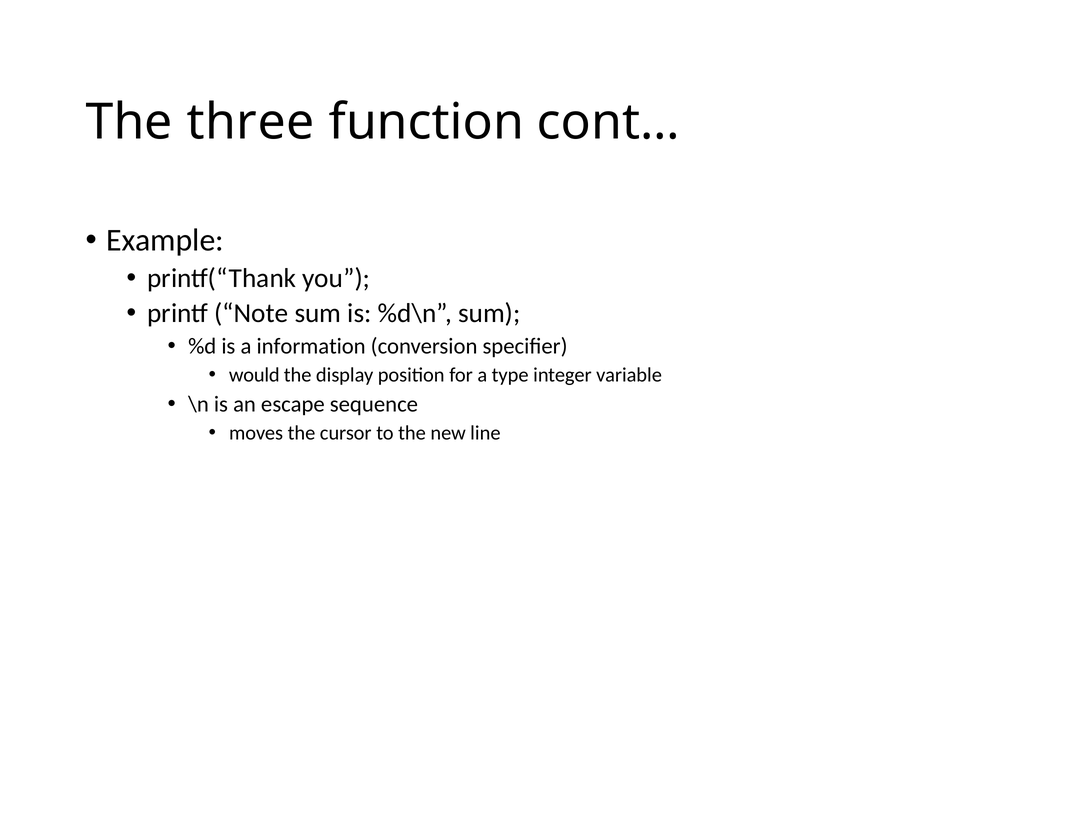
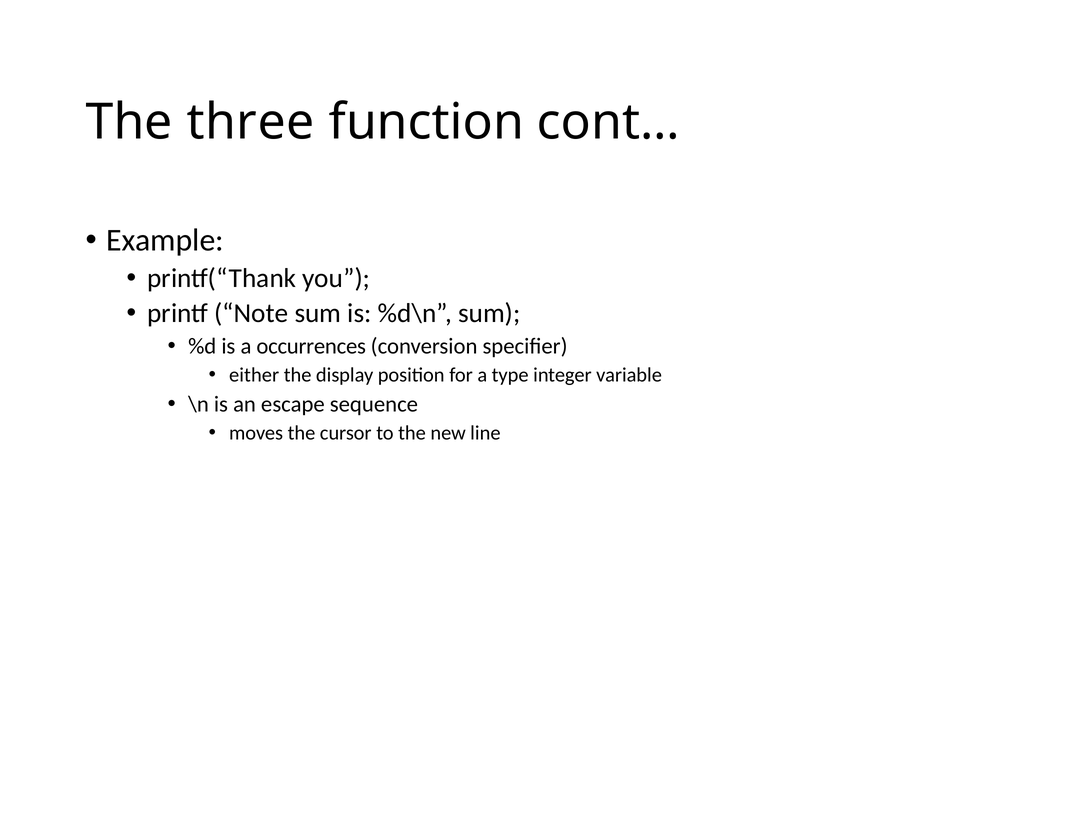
information: information -> occurrences (311, 346)
would: would -> either (254, 375)
